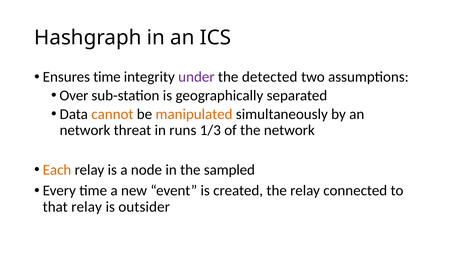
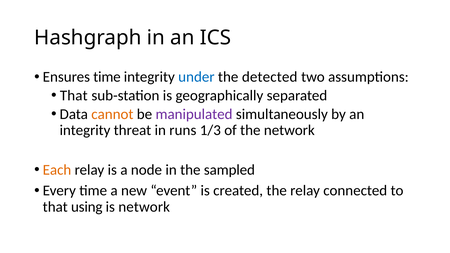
under colour: purple -> blue (196, 77)
Over: Over -> That (74, 96)
manipulated colour: orange -> purple (194, 114)
network: network -> integrity (85, 130)
that relay: relay -> using (87, 207)
is outsider: outsider -> network (144, 207)
